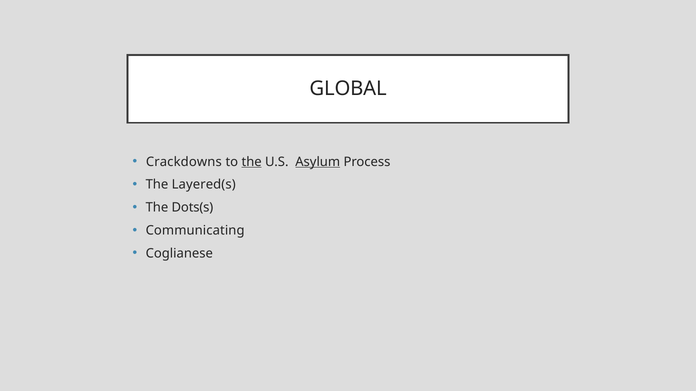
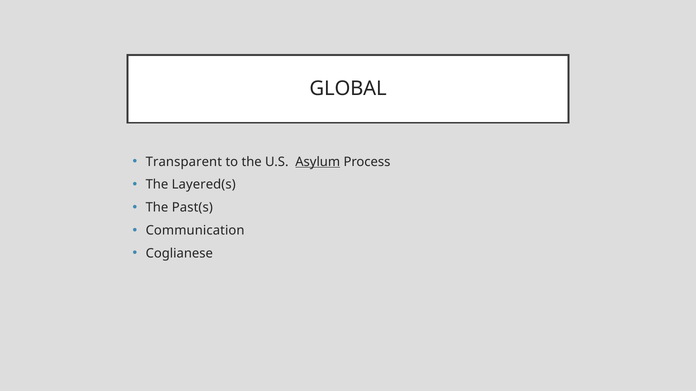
Crackdowns: Crackdowns -> Transparent (184, 162)
the underline: present -> none (252, 162)
Dots(s: Dots(s -> Past(s (192, 208)
Communicating: Communicating -> Communication (195, 231)
